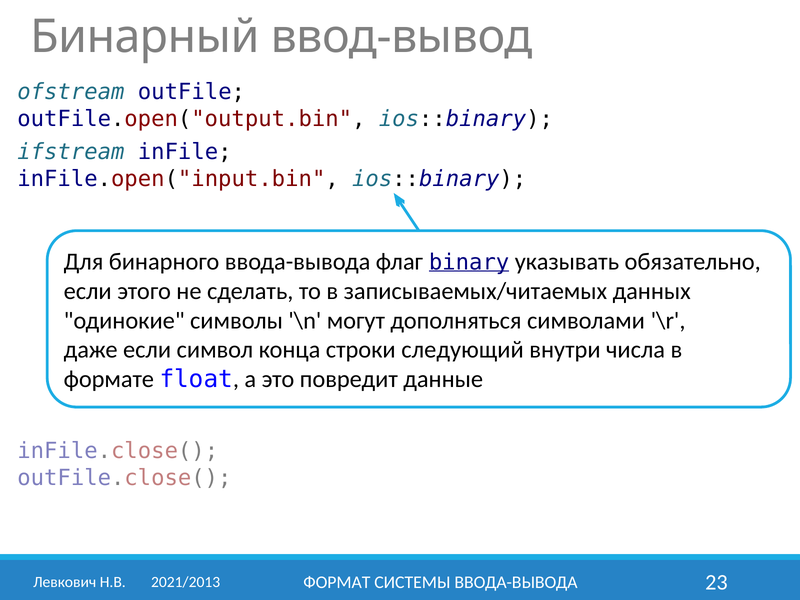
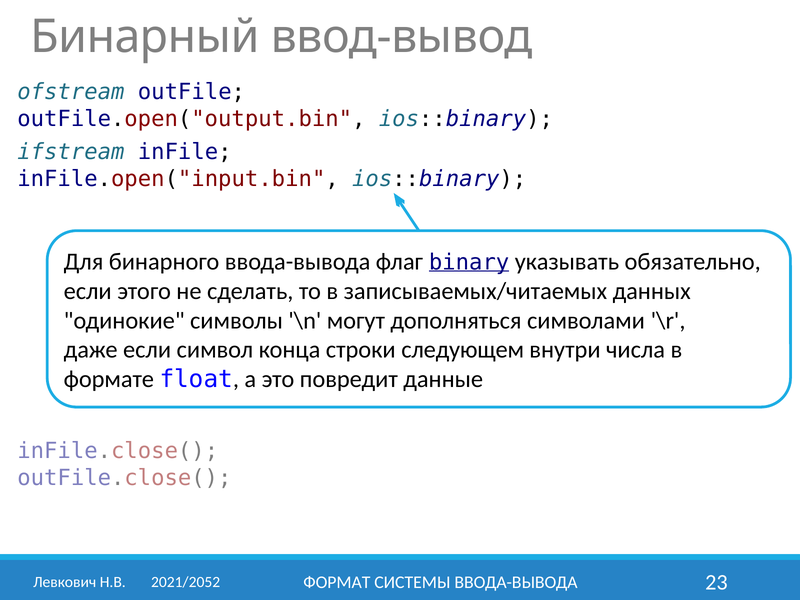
следующий: следующий -> следующем (463, 350)
2021/2013: 2021/2013 -> 2021/2052 (186, 582)
